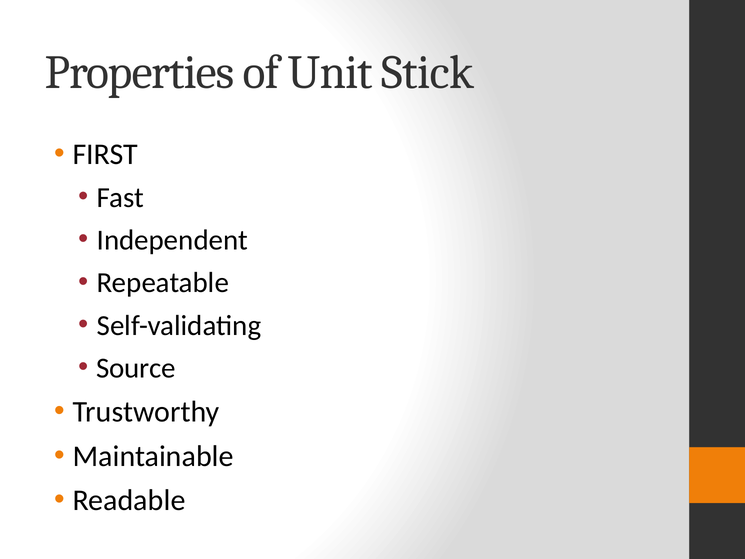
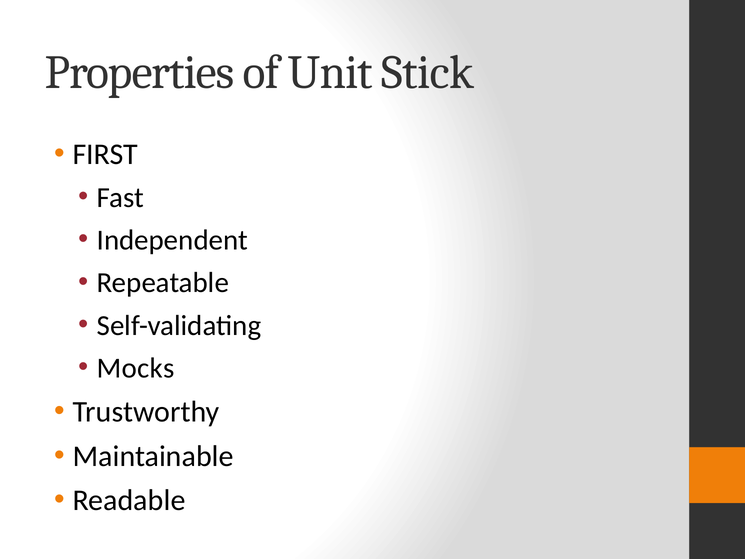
Source: Source -> Mocks (136, 368)
